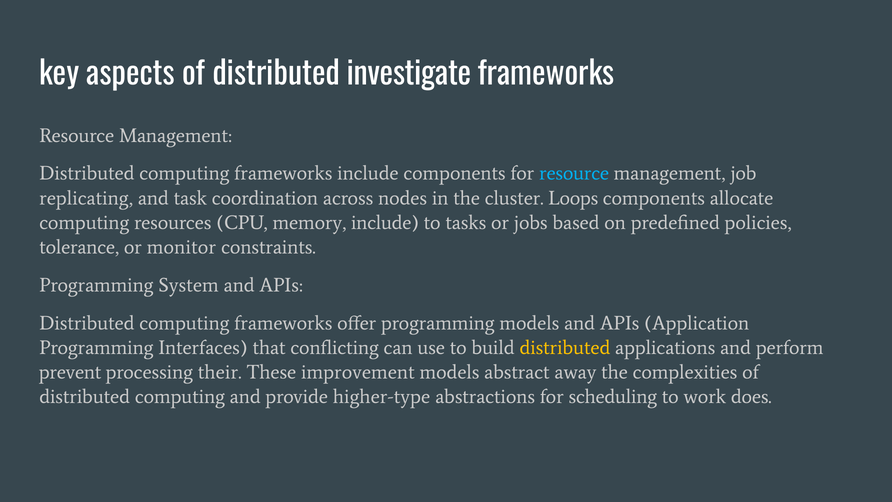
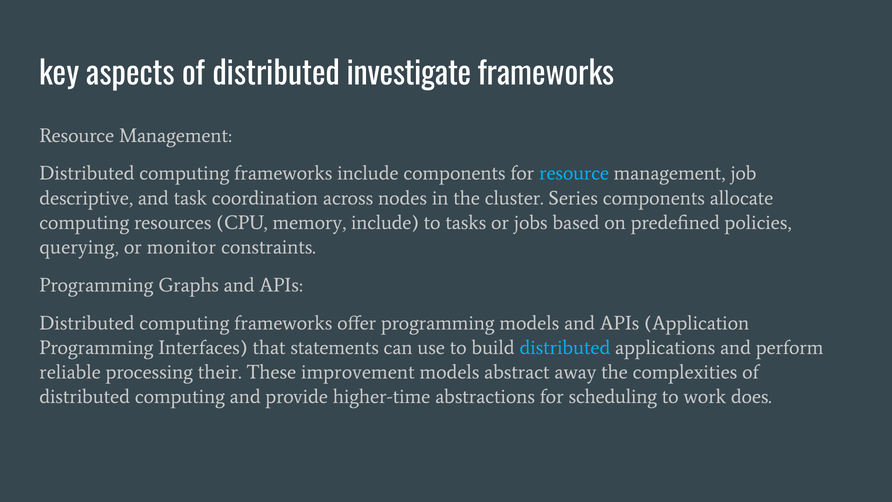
replicating: replicating -> descriptive (86, 198)
Loops: Loops -> Series (573, 198)
tolerance: tolerance -> querying (79, 247)
System: System -> Graphs (189, 285)
conflicting: conflicting -> statements (335, 348)
distributed colour: yellow -> light blue (565, 348)
prevent: prevent -> reliable (70, 372)
higher-type: higher-type -> higher-time (382, 397)
